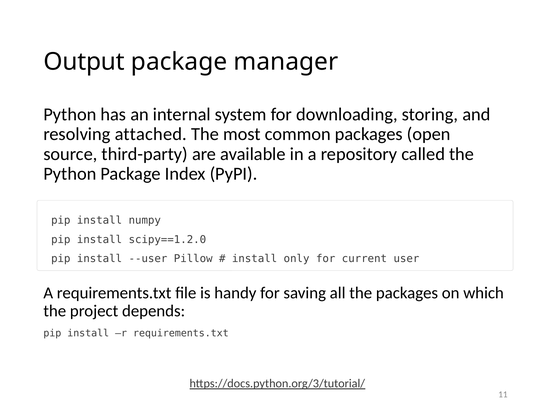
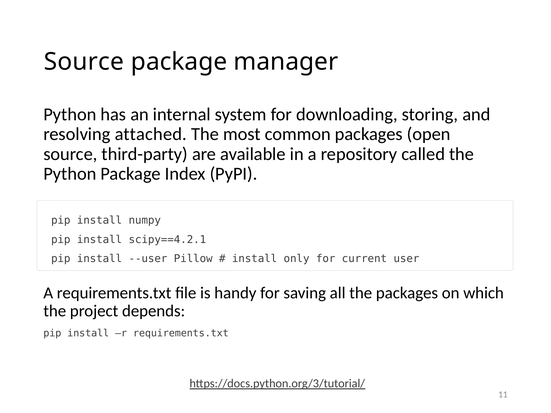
Output: Output -> Source (84, 62)
scipy==1.2.0: scipy==1.2.0 -> scipy==4.2.1 (167, 240)
